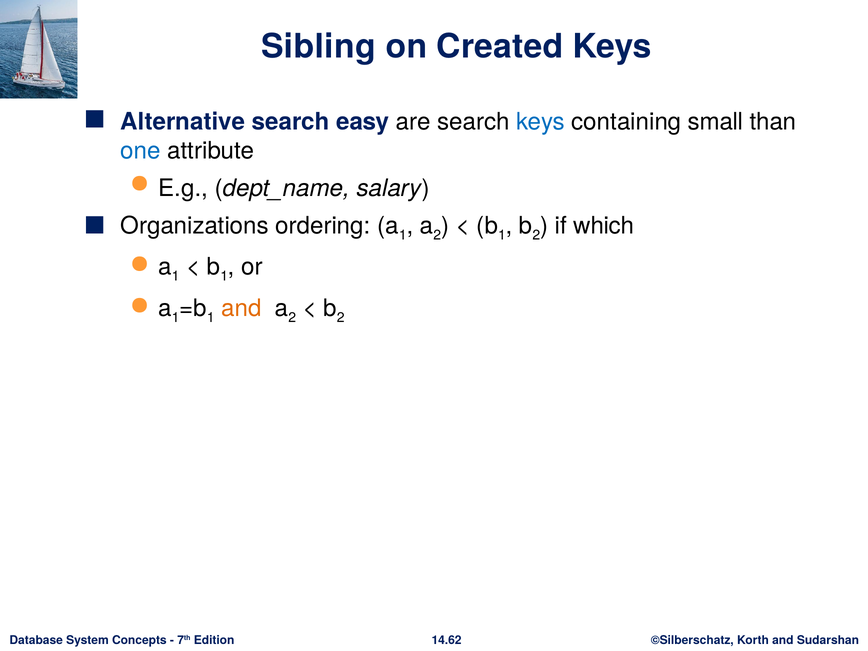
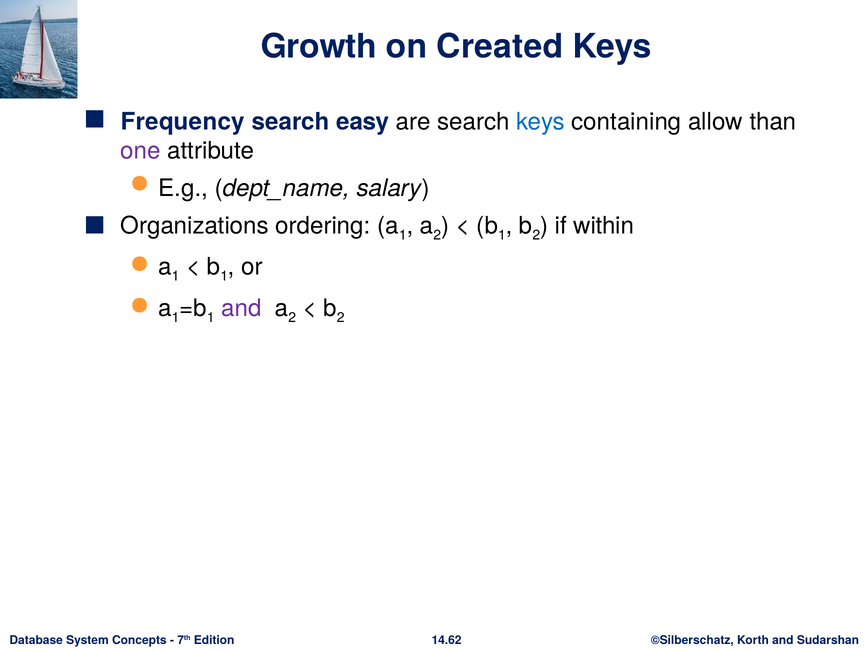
Sibling: Sibling -> Growth (319, 47)
Alternative: Alternative -> Frequency (183, 122)
small: small -> allow (715, 122)
one colour: blue -> purple (141, 151)
which: which -> within (604, 226)
and colour: orange -> purple (241, 308)
